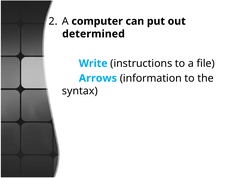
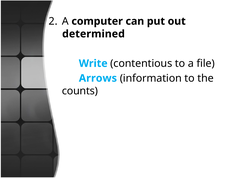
instructions: instructions -> contentious (141, 63)
syntax: syntax -> counts (80, 91)
